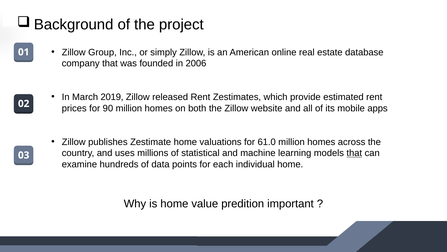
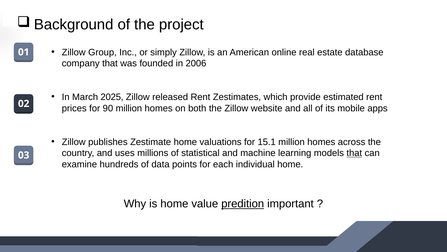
2019: 2019 -> 2025 (112, 97)
61.0: 61.0 -> 15.1 (267, 142)
predition underline: none -> present (243, 203)
